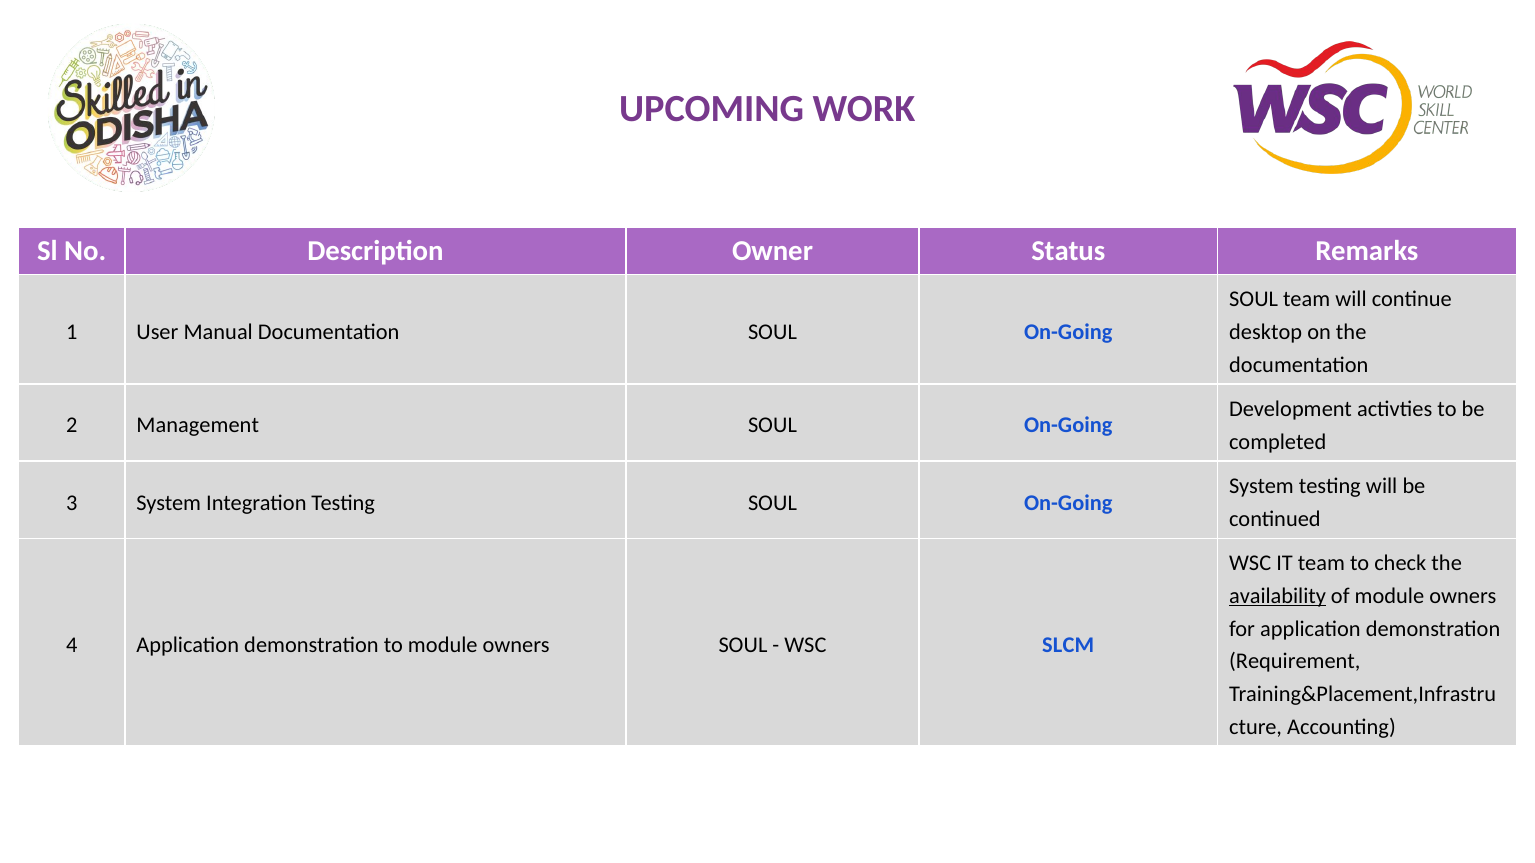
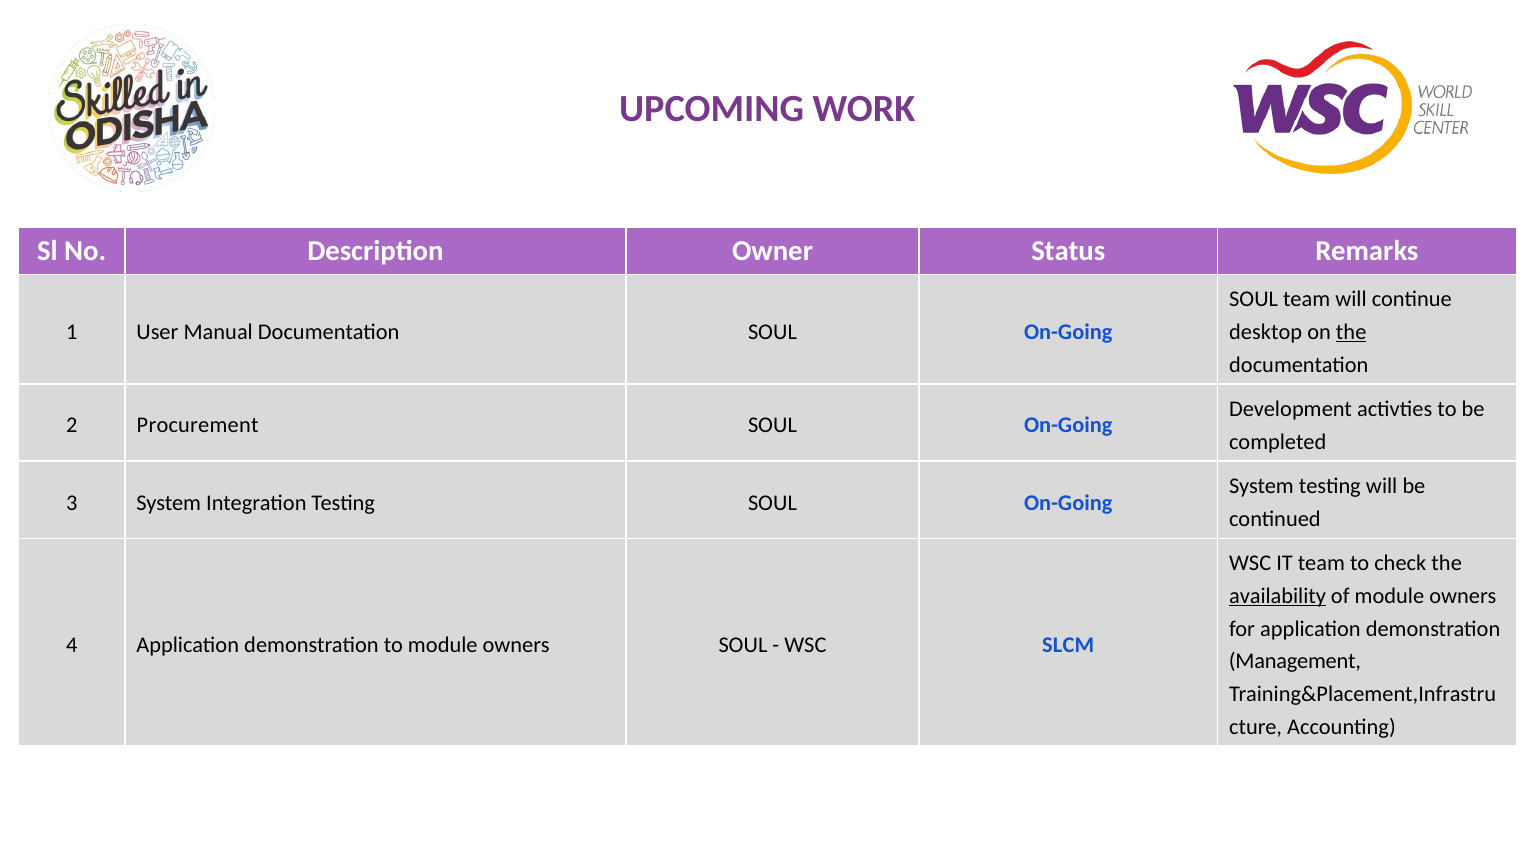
the underline: none -> present (1351, 332)
Management: Management -> Procurement (198, 426)
Requirement: Requirement -> Management (1295, 662)
